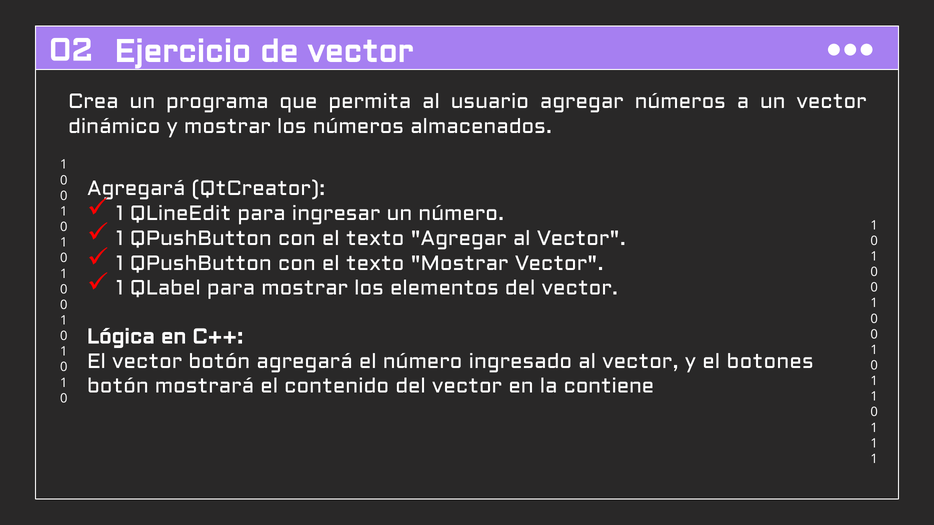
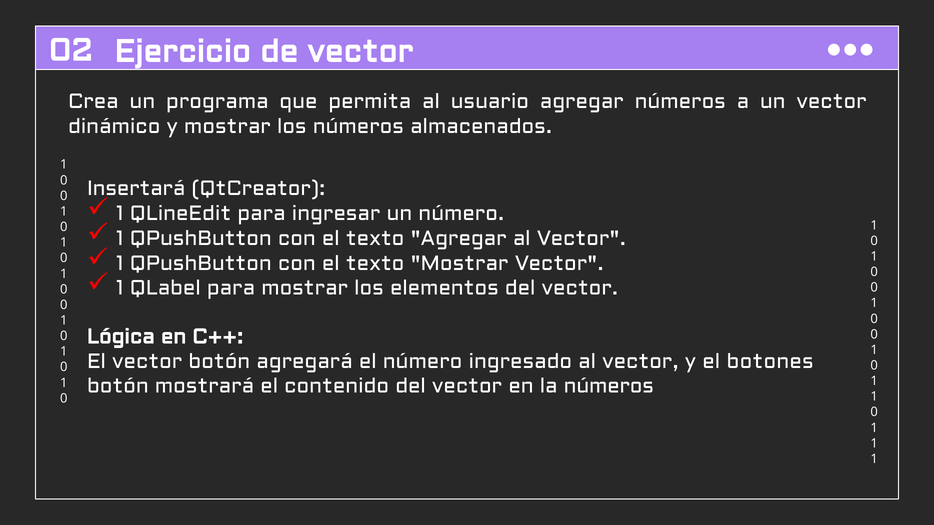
Agregará: Agregará -> Insertará (136, 189)
la contiene: contiene -> números (609, 386)
